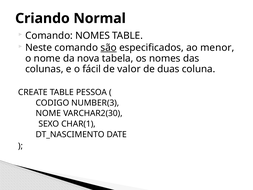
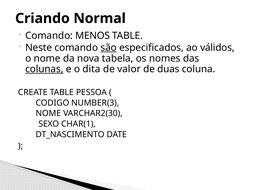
Comando NOMES: NOMES -> MENOS (93, 36)
menor: menor -> válidos (217, 48)
colunas underline: none -> present (44, 69)
fácil: fácil -> dita (92, 69)
